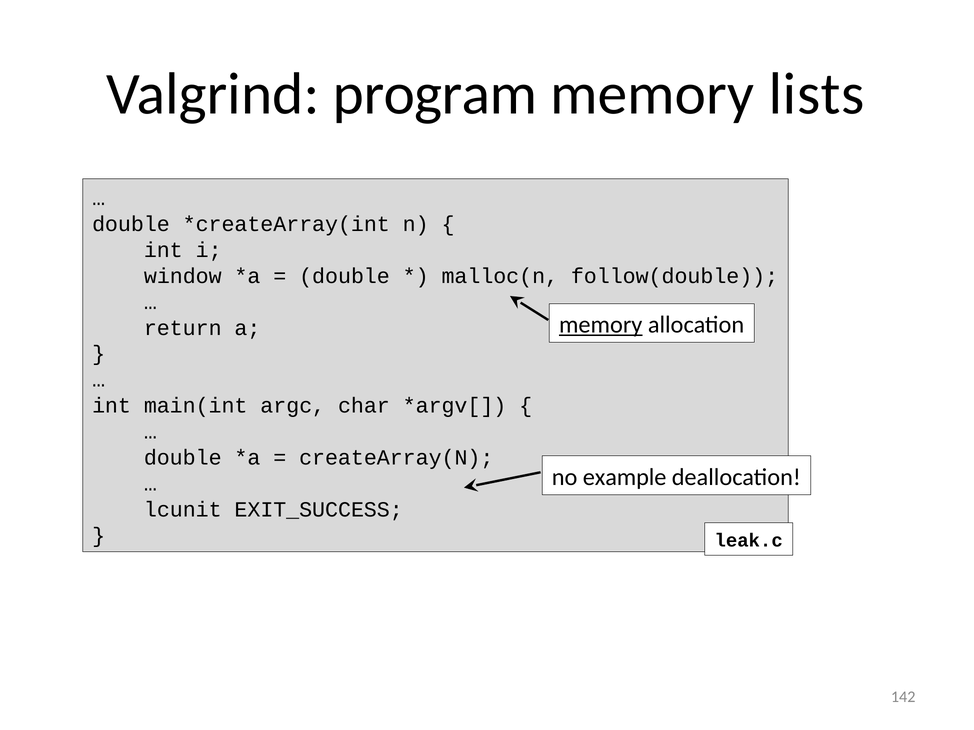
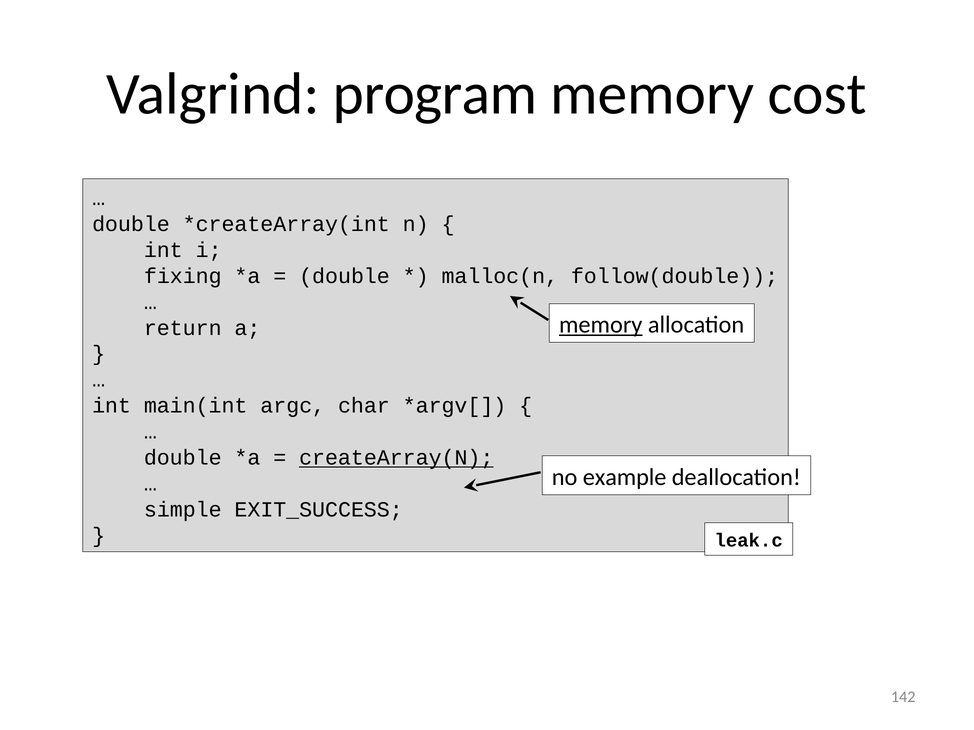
lists: lists -> cost (817, 94)
window: window -> fixing (183, 276)
createArray(N underline: none -> present (396, 458)
lcunit: lcunit -> simple (183, 510)
